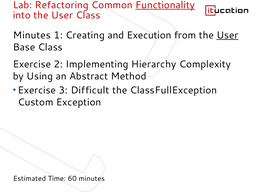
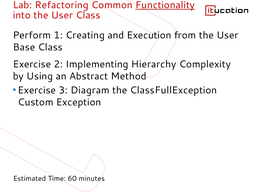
Minutes: Minutes -> Perform (32, 35)
User underline: present -> none (227, 35)
Difficult: Difficult -> Diagram (90, 90)
